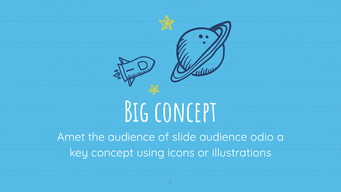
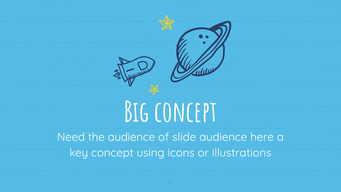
Amet: Amet -> Need (71, 137)
odio: odio -> here (262, 137)
